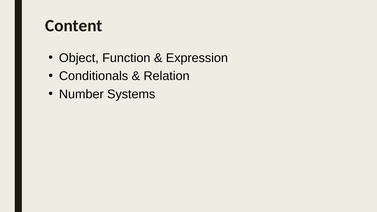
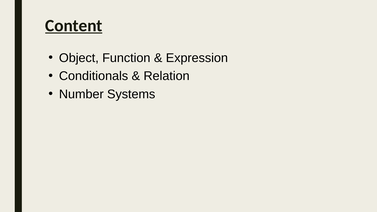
Content underline: none -> present (74, 26)
